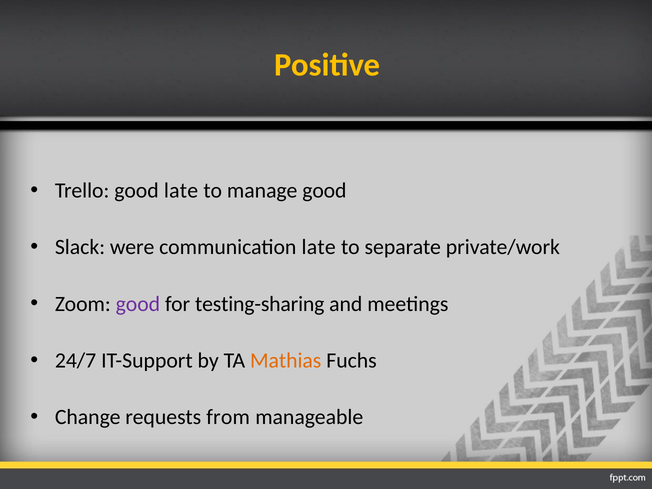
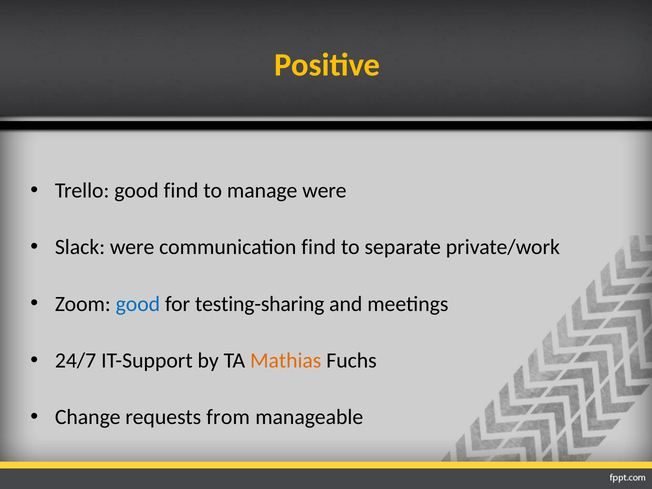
good late: late -> find (181, 191)
manage good: good -> were (324, 191)
communication late: late -> find (319, 247)
good colour: purple -> blue (138, 304)
